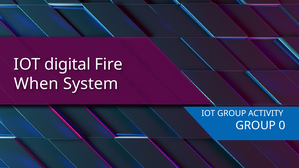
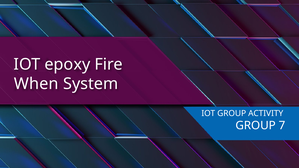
digital: digital -> epoxy (67, 64)
0: 0 -> 7 (282, 126)
